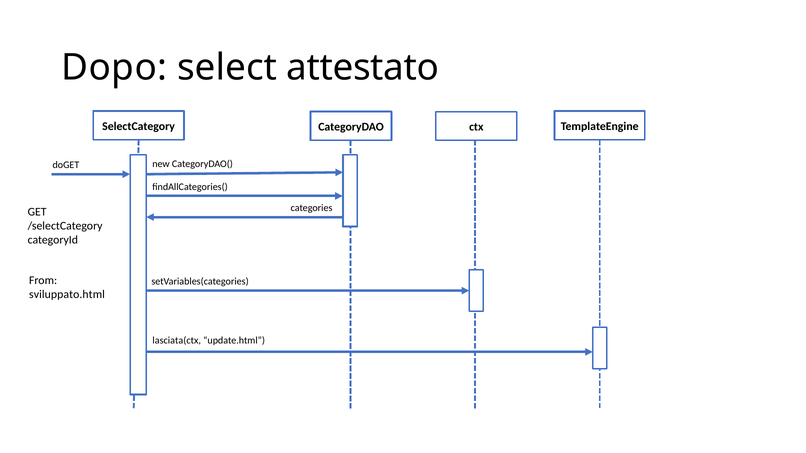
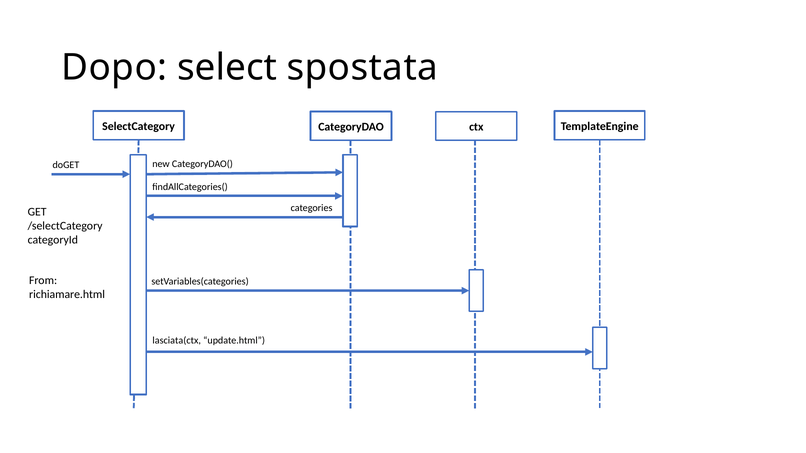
attestato: attestato -> spostata (362, 68)
sviluppato.html: sviluppato.html -> richiamare.html (67, 295)
